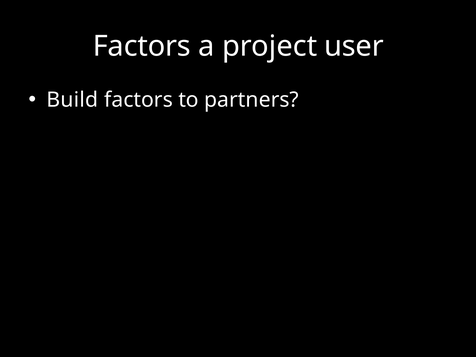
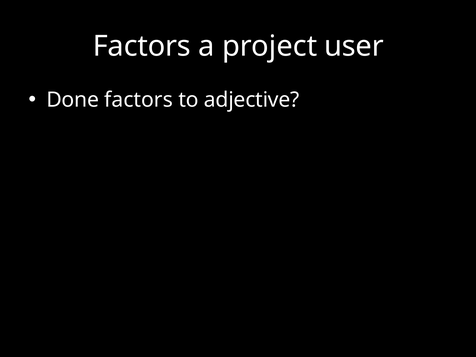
Build: Build -> Done (73, 100)
partners: partners -> adjective (252, 100)
